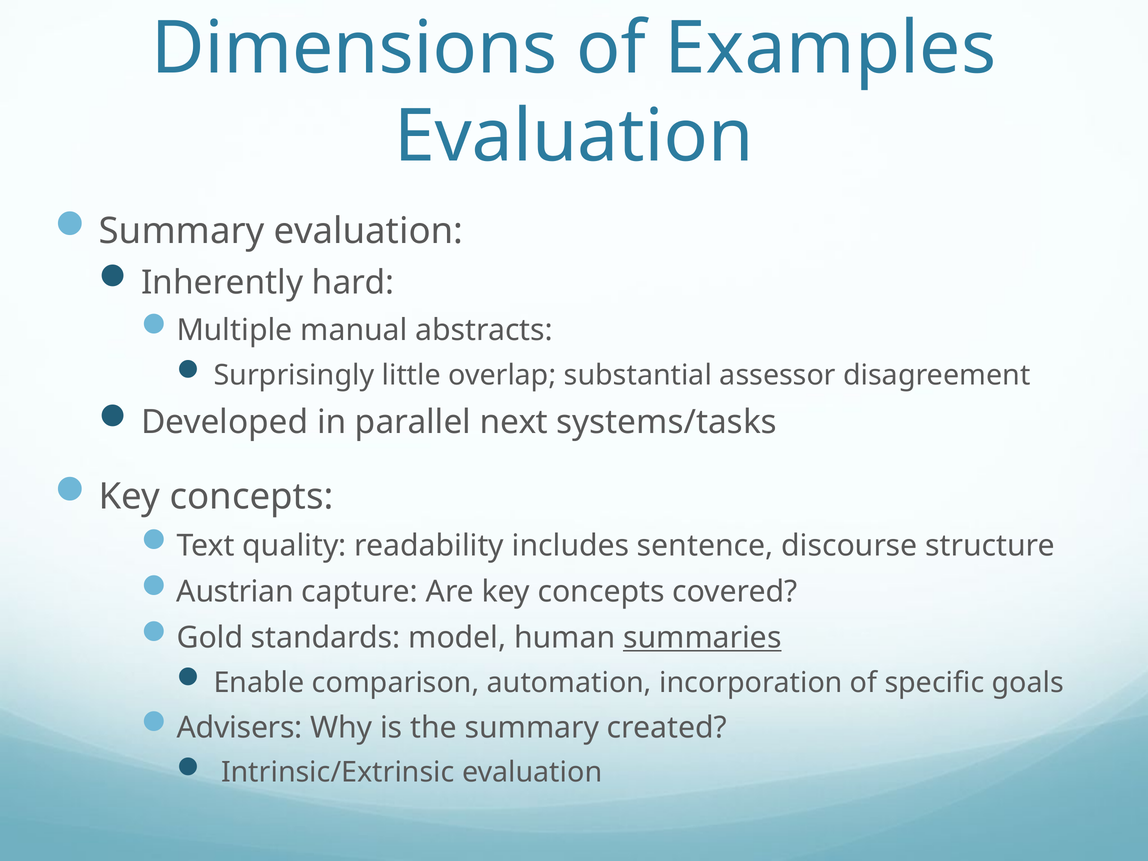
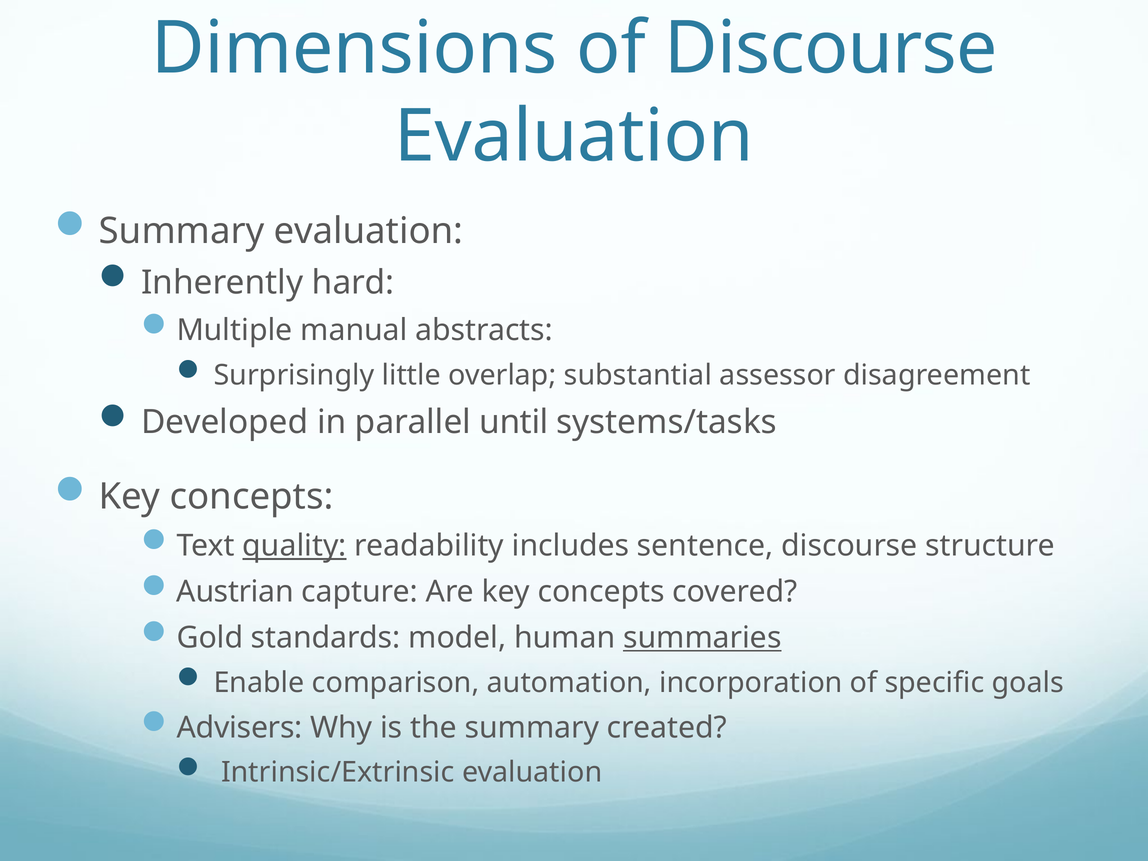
of Examples: Examples -> Discourse (831, 49)
next: next -> until (514, 422)
quality underline: none -> present (294, 546)
